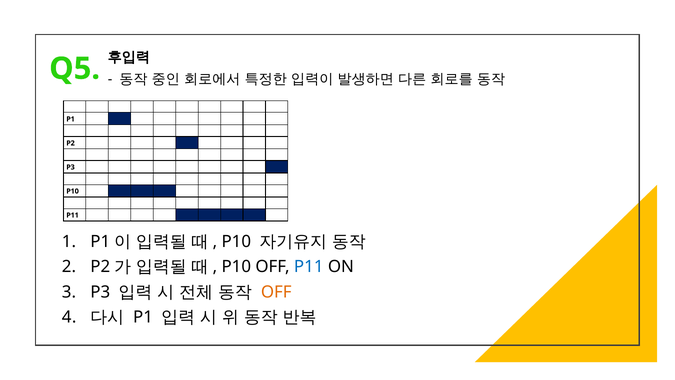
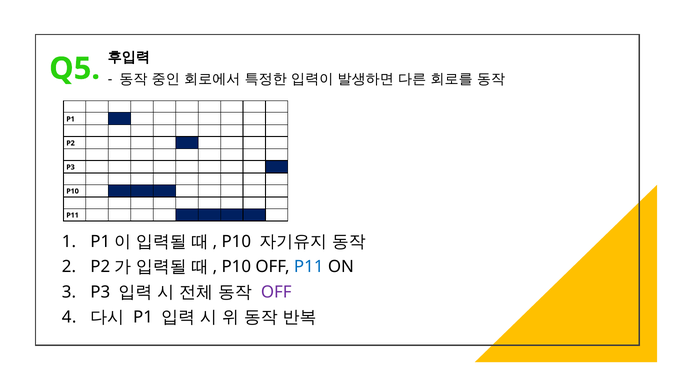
OFF colour: orange -> purple (276, 292)
